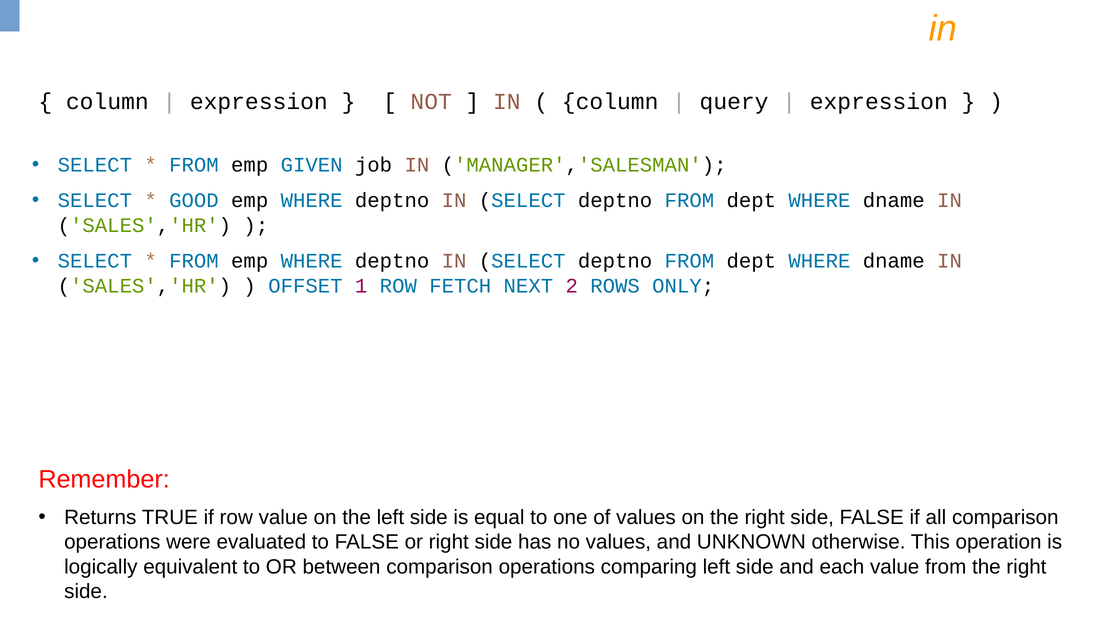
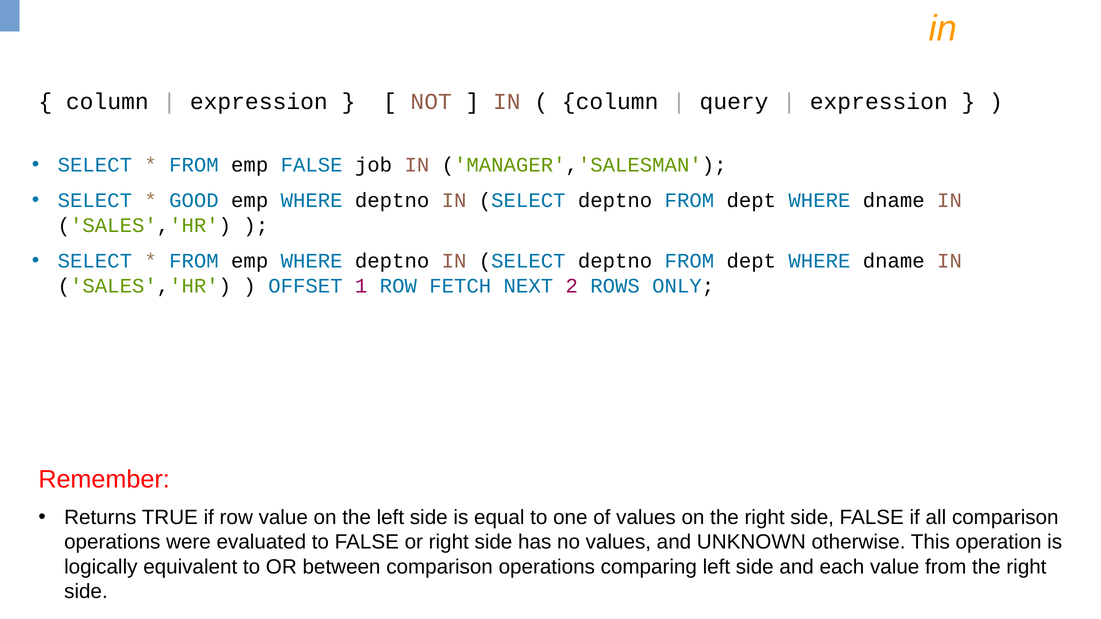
emp GIVEN: GIVEN -> FALSE (312, 165)
